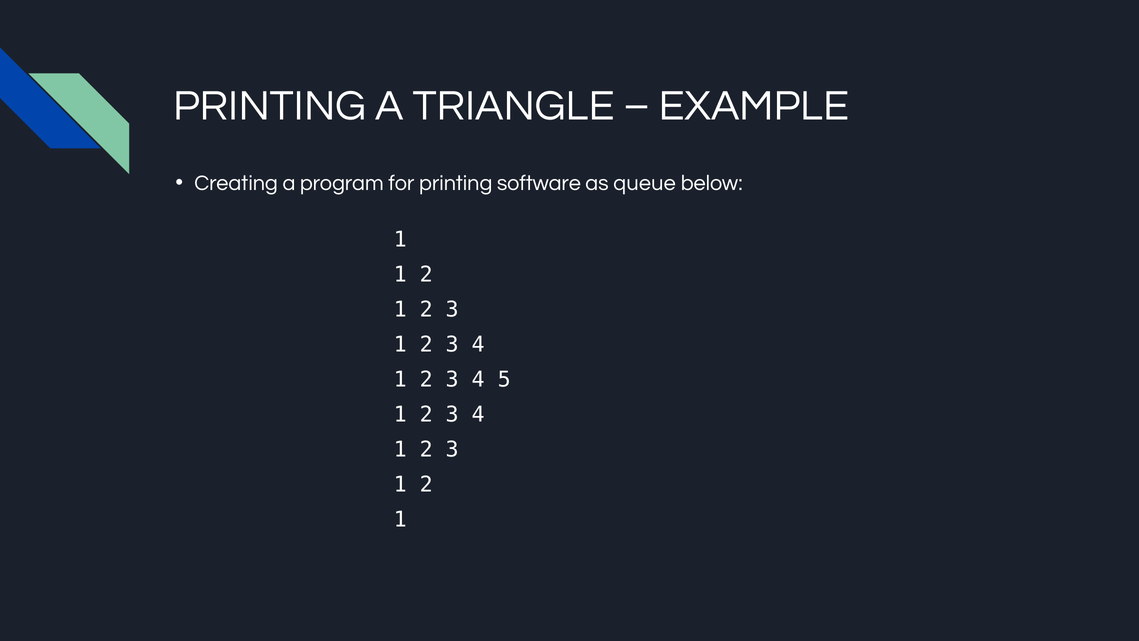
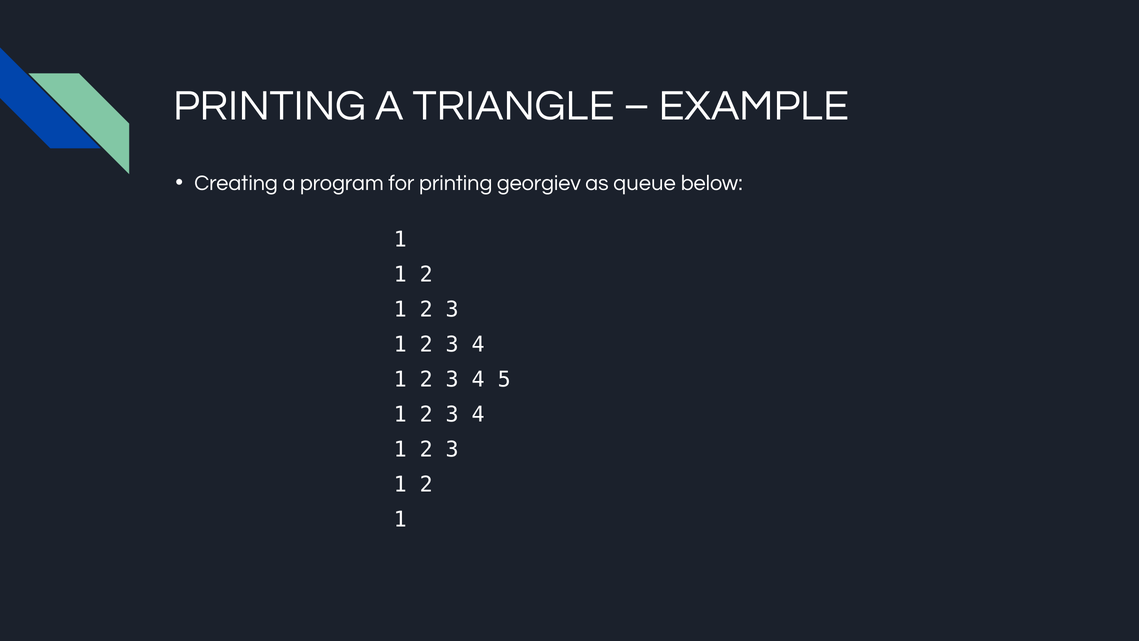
software: software -> georgiev (539, 183)
